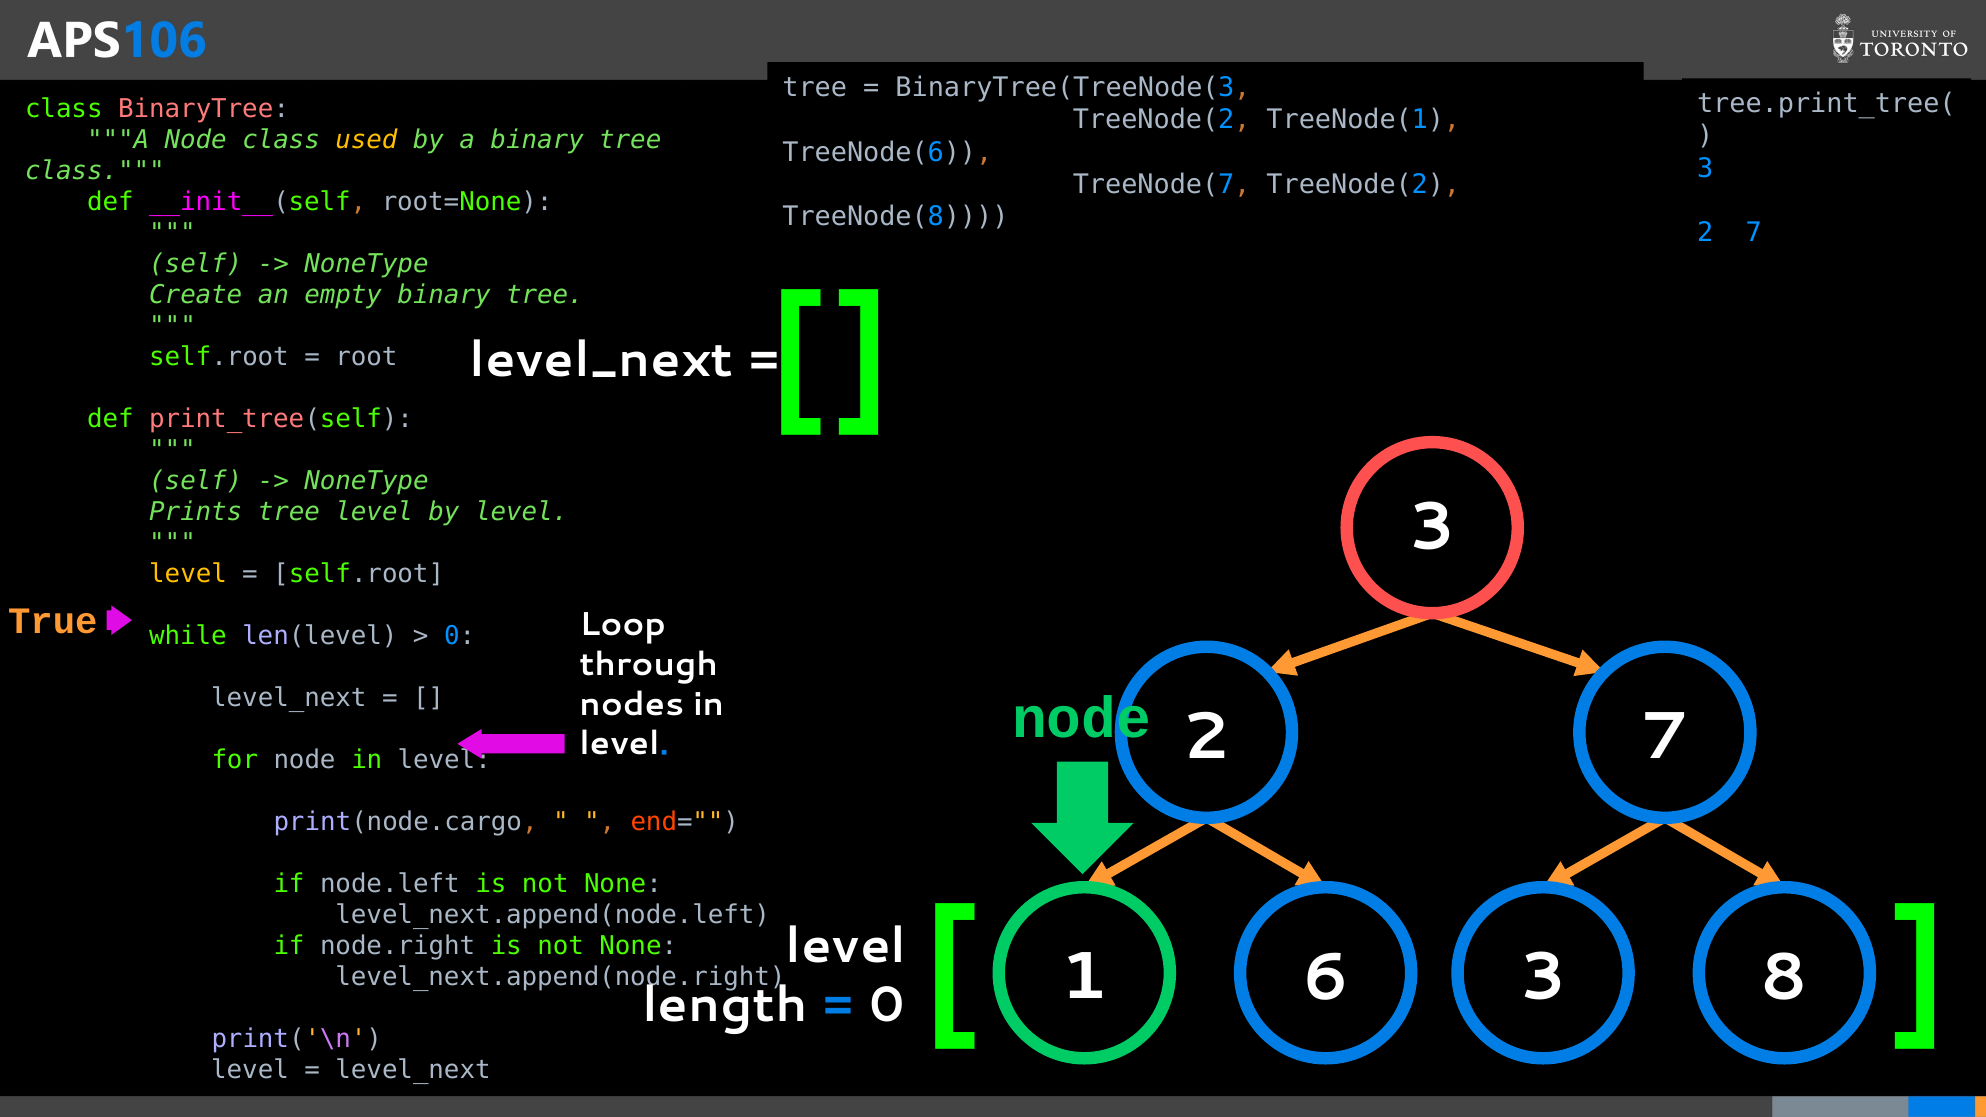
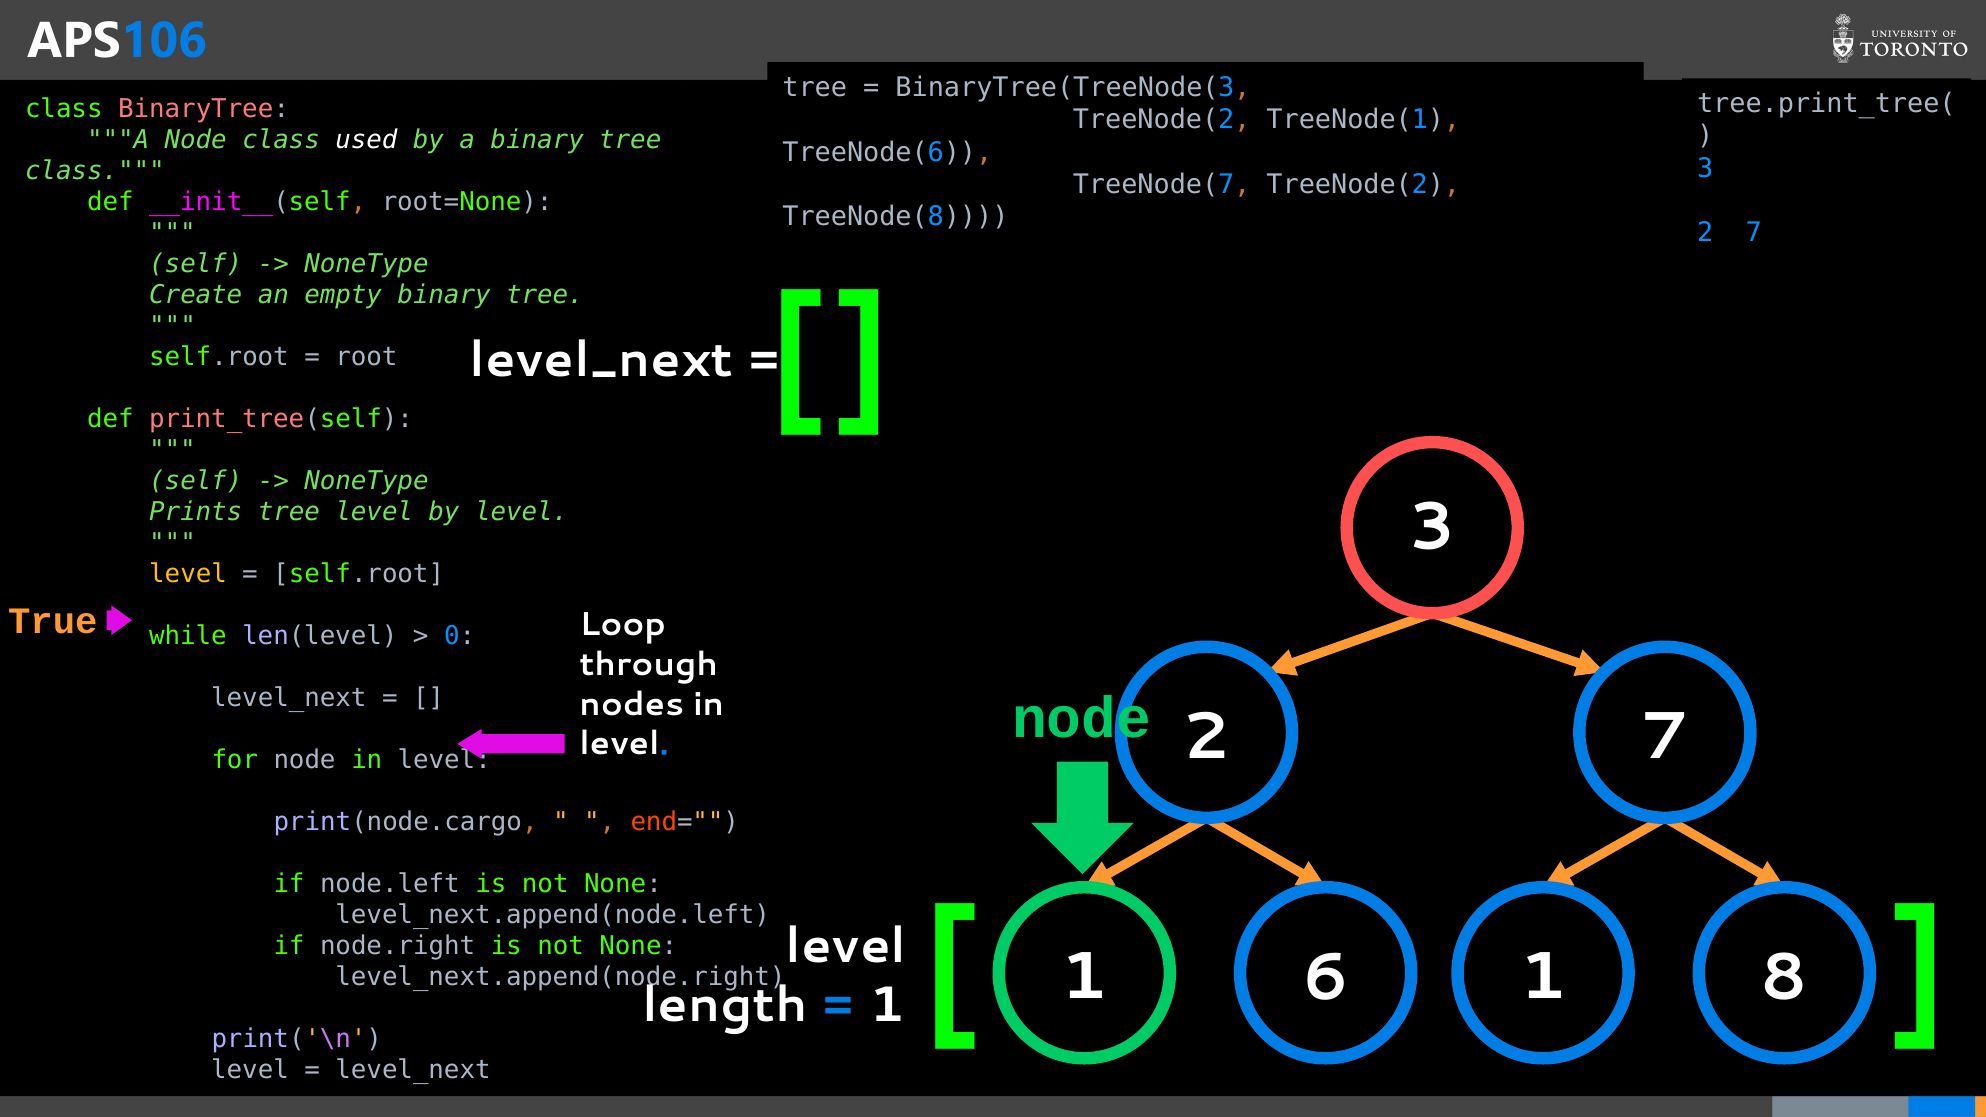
used colour: yellow -> white (366, 140)
6 3: 3 -> 1 (1543, 977)
0: 0 -> 1 (887, 1006)
